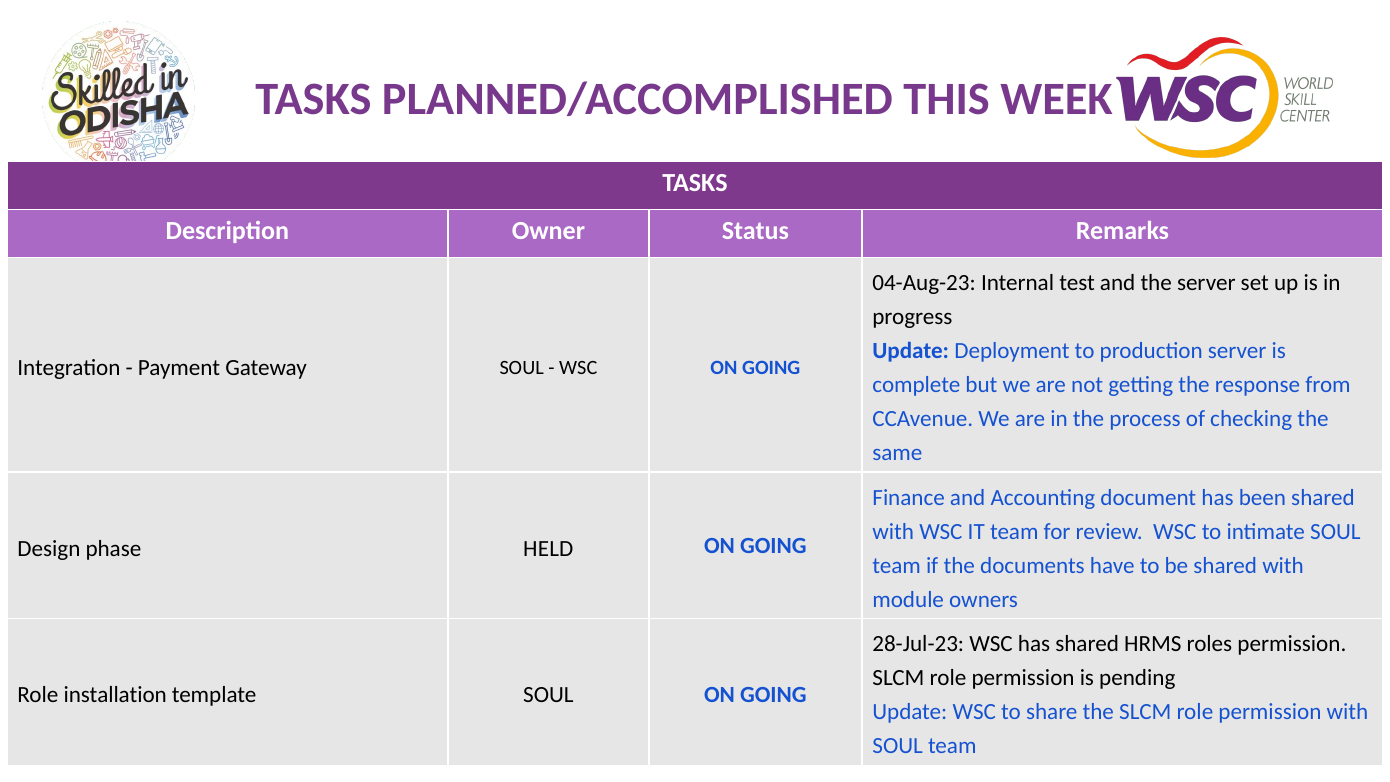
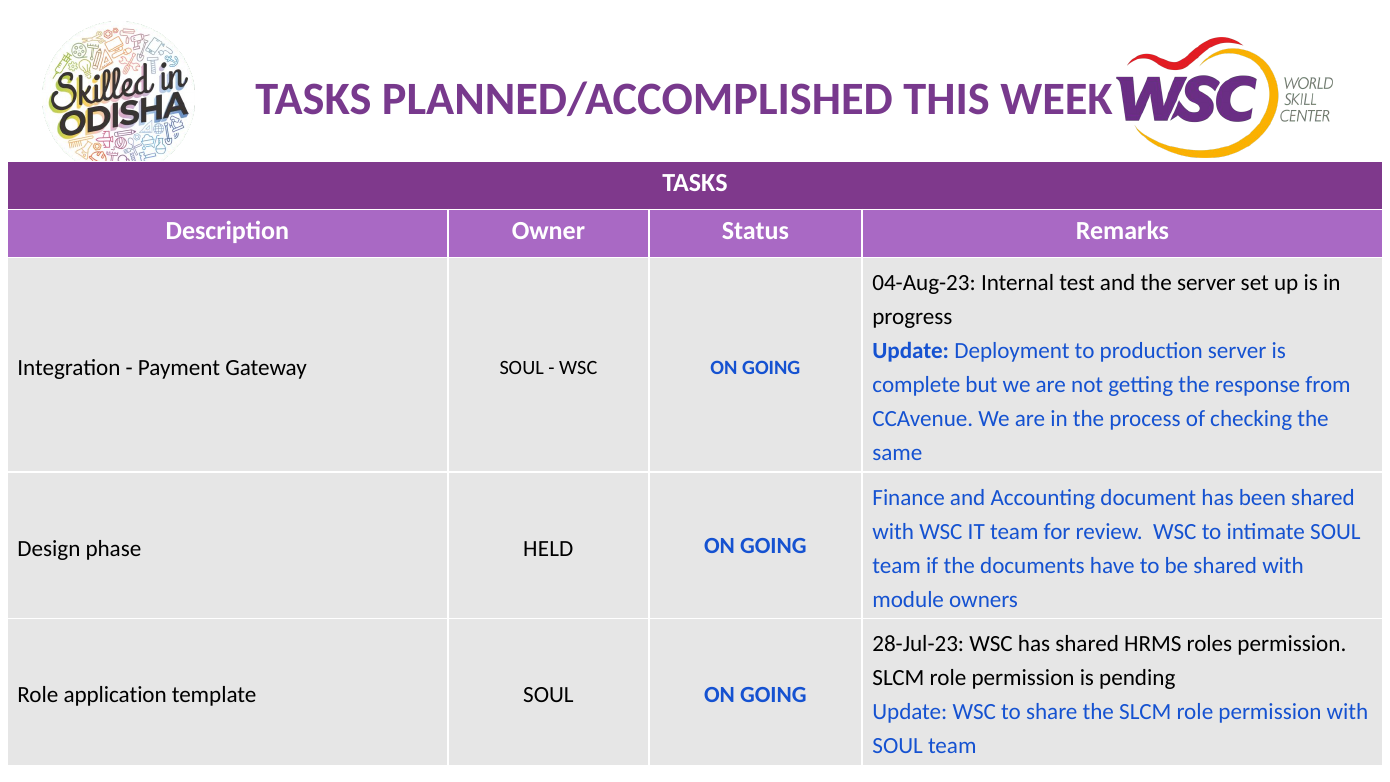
installation: installation -> application (115, 695)
